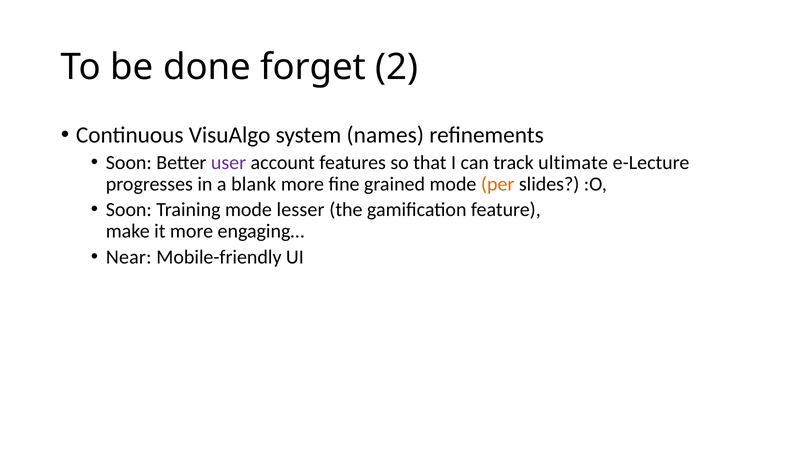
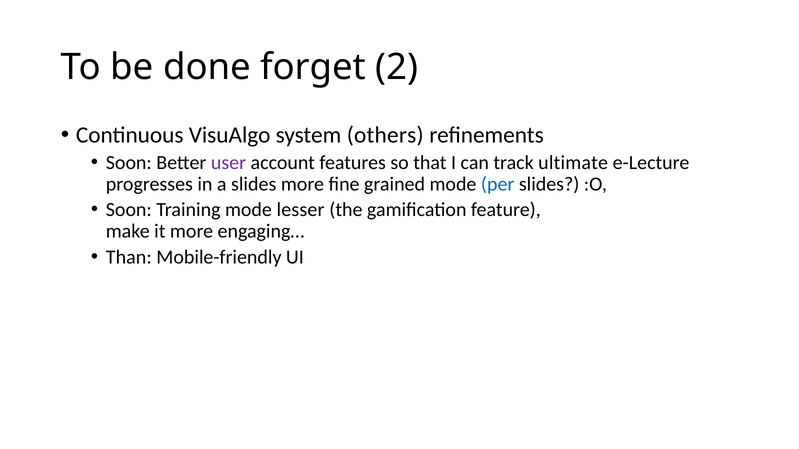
names: names -> others (385, 135)
a blank: blank -> slides (254, 184)
per colour: orange -> blue (498, 184)
Near: Near -> Than (129, 257)
